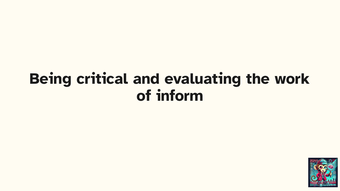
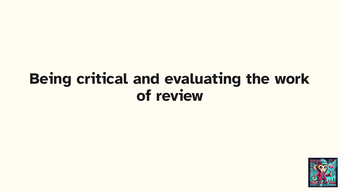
inform: inform -> review (180, 96)
